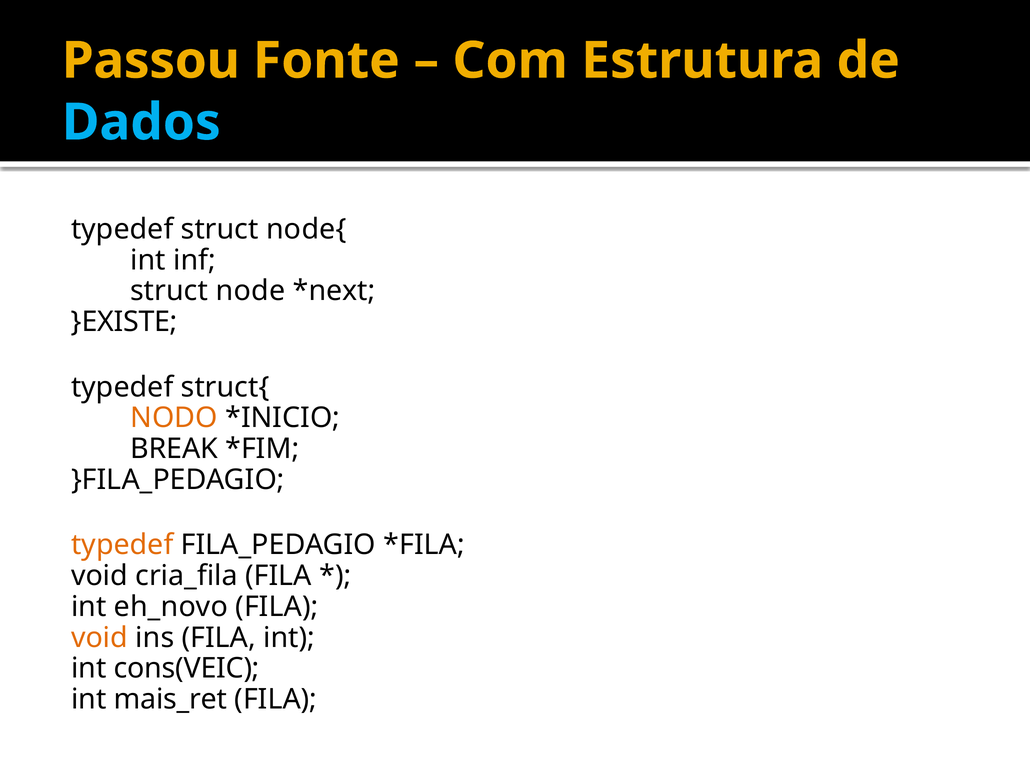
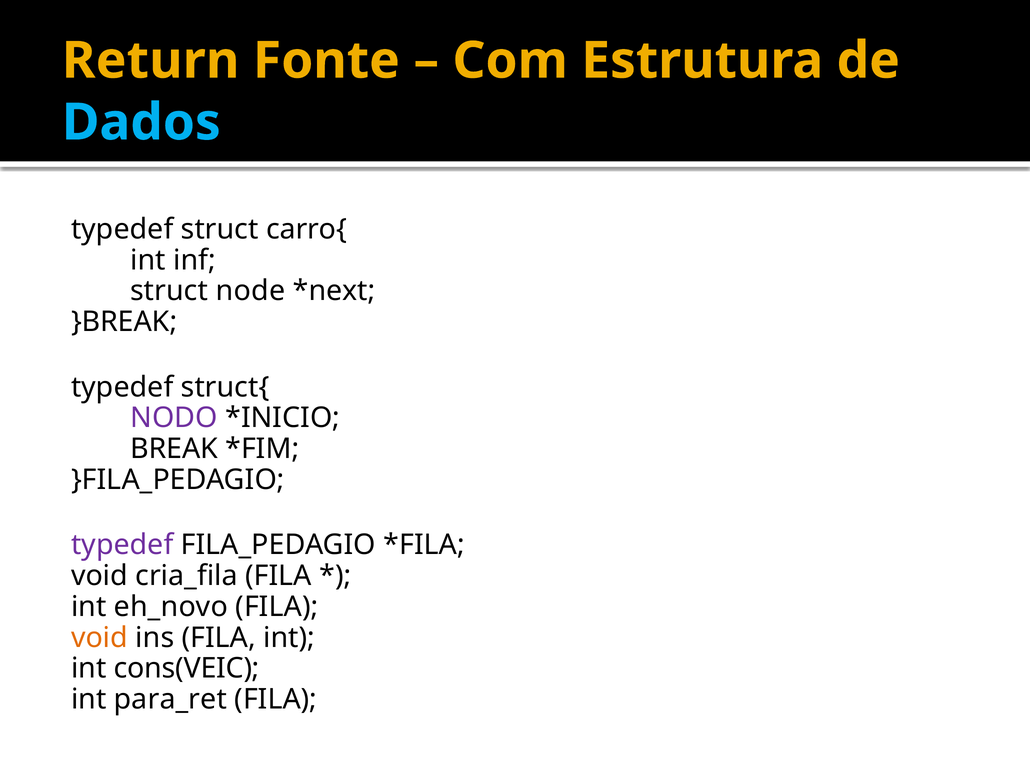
Passou: Passou -> Return (151, 61)
node{: node{ -> carro{ (307, 229)
}EXISTE: }EXISTE -> }BREAK (124, 322)
NODO colour: orange -> purple (174, 418)
typedef colour: orange -> purple (122, 545)
mais_ret: mais_ret -> para_ret (170, 700)
